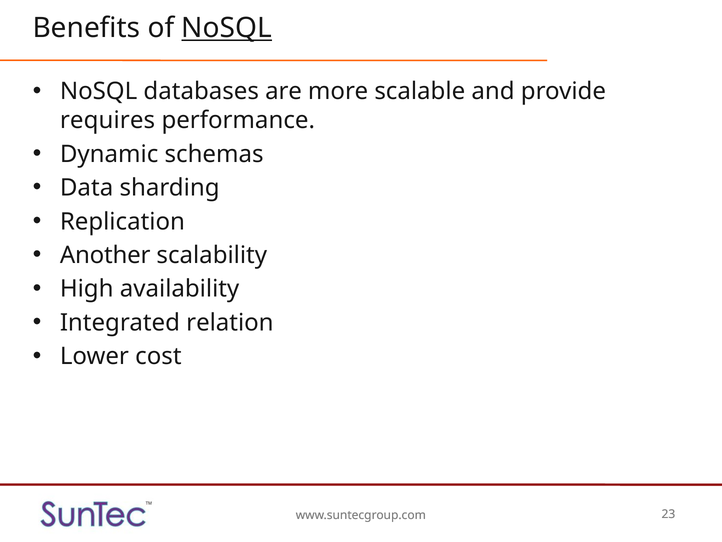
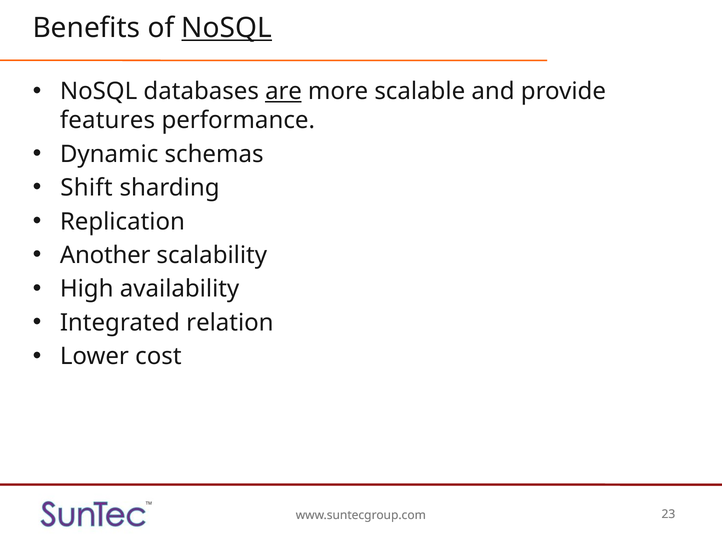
are underline: none -> present (284, 91)
requires: requires -> features (107, 120)
Data: Data -> Shift (86, 188)
